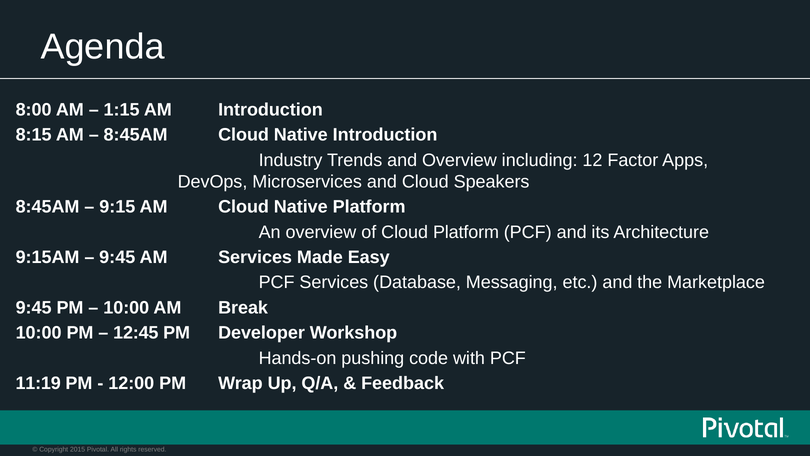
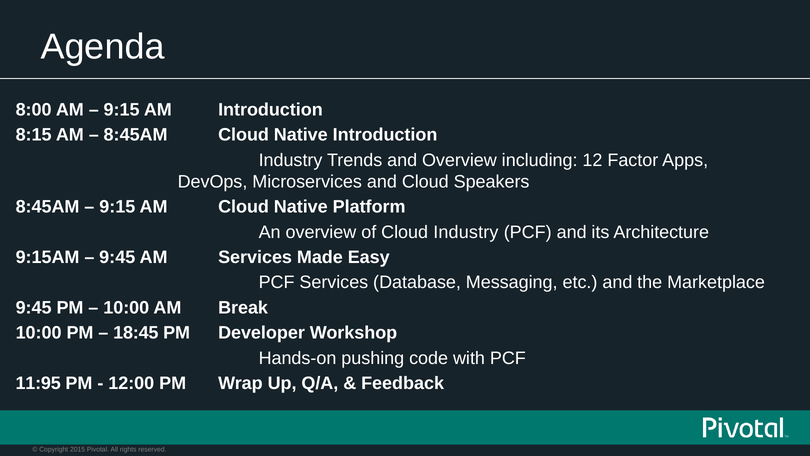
1:15: 1:15 -> 9:15 (122, 110)
Cloud Platform: Platform -> Industry (466, 232)
12:45: 12:45 -> 18:45 (136, 333)
11:19: 11:19 -> 11:95 (38, 383)
